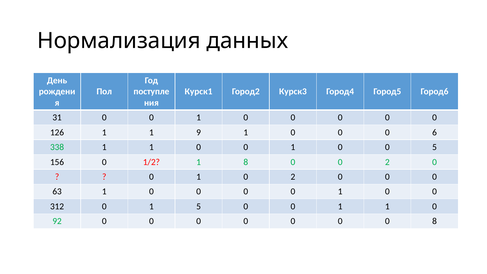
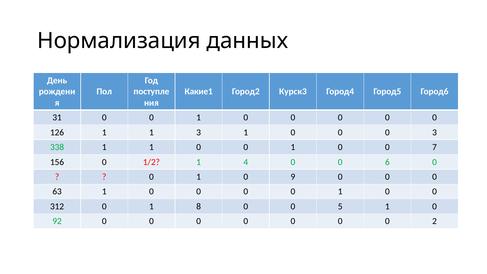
Курск1: Курск1 -> Какие1 (199, 92)
1 9: 9 -> 3 (199, 132)
0 6: 6 -> 3 (435, 132)
0 5: 5 -> 7 (435, 147)
1 8: 8 -> 4 (246, 162)
0 0 2: 2 -> 6 (387, 162)
1 0 2: 2 -> 9 (293, 177)
1 5: 5 -> 8 (199, 206)
1: 1 -> 5 (340, 206)
0 8: 8 -> 2 (435, 221)
